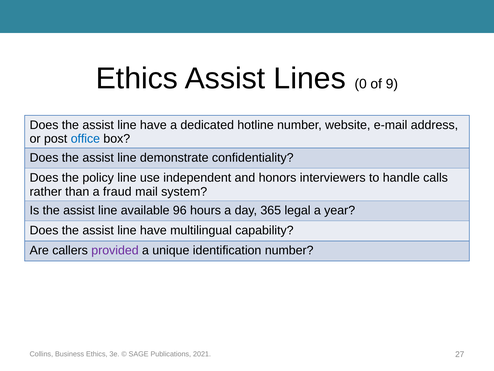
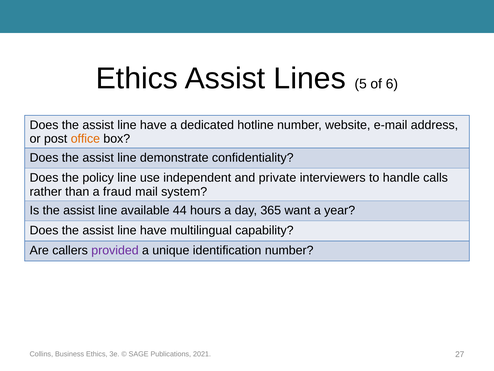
0: 0 -> 5 (361, 84)
9: 9 -> 6 (392, 84)
office colour: blue -> orange (85, 139)
honors: honors -> private (277, 178)
96: 96 -> 44 (180, 210)
legal: legal -> want (298, 210)
